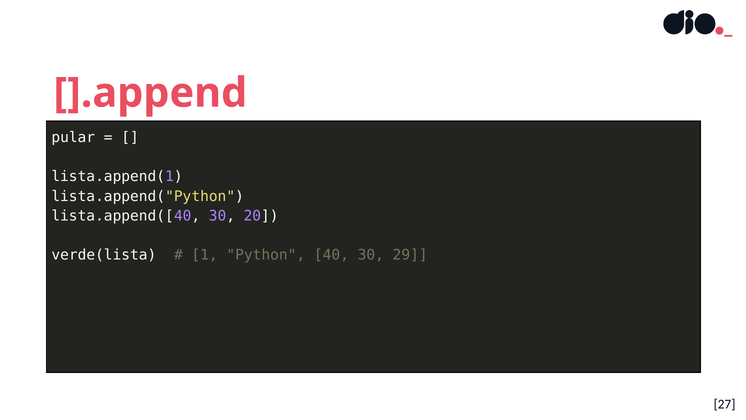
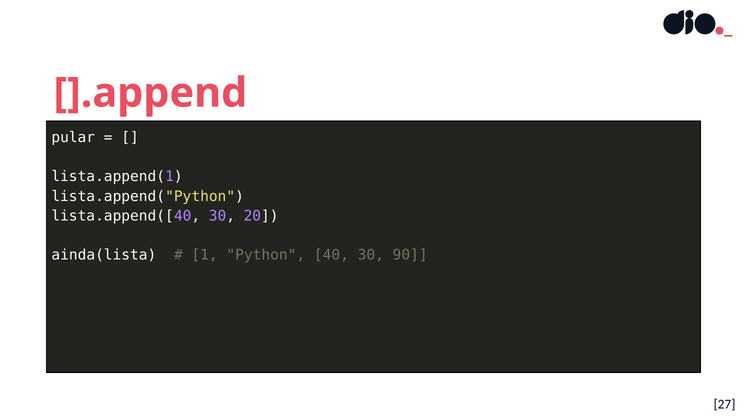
verde(lista: verde(lista -> ainda(lista (104, 255)
29: 29 -> 90 (410, 255)
